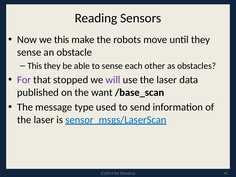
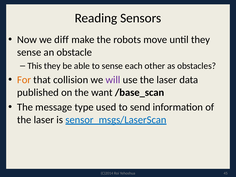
we this: this -> diff (62, 40)
For colour: purple -> orange (24, 80)
stopped: stopped -> collision (71, 80)
